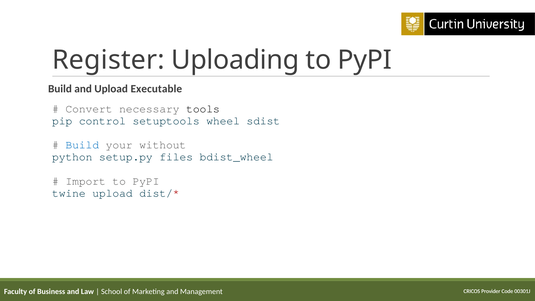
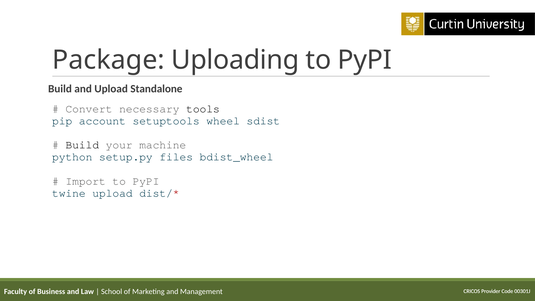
Register: Register -> Package (108, 60)
Executable: Executable -> Standalone (156, 89)
control: control -> account (102, 121)
Build colour: blue -> black (82, 145)
without: without -> machine (163, 145)
